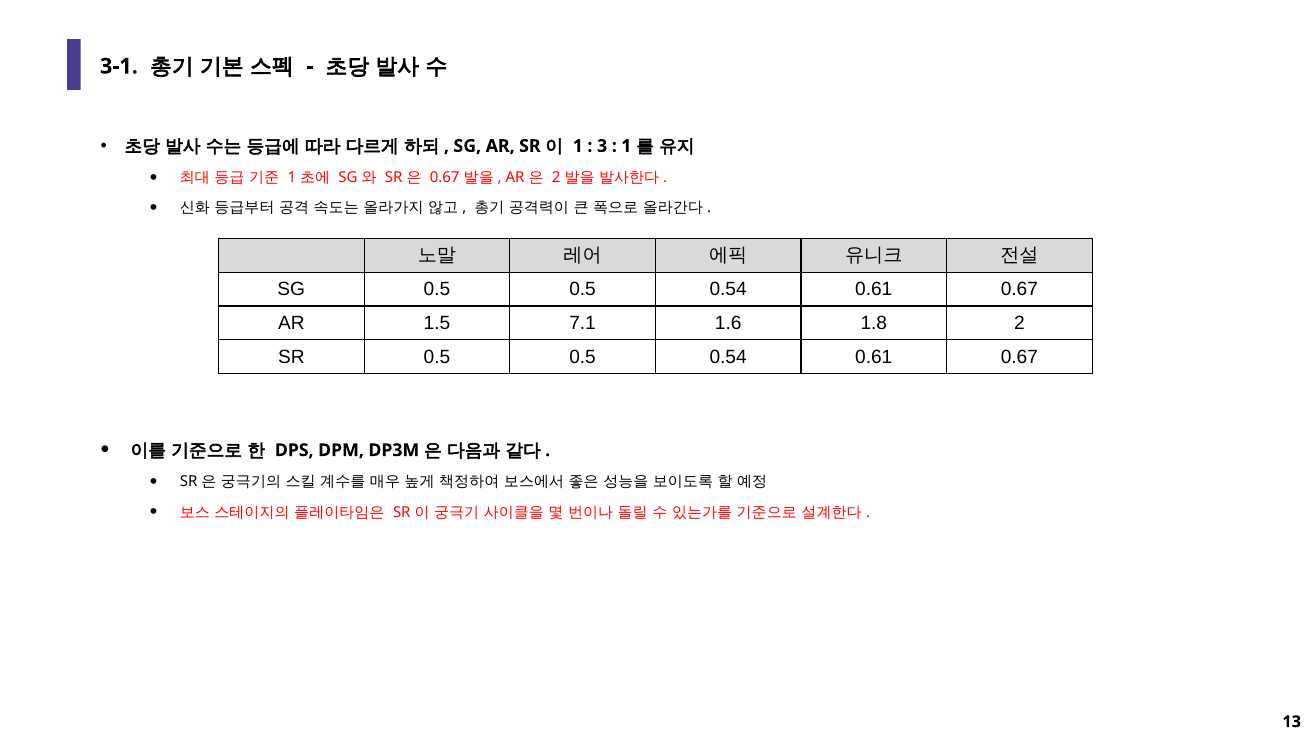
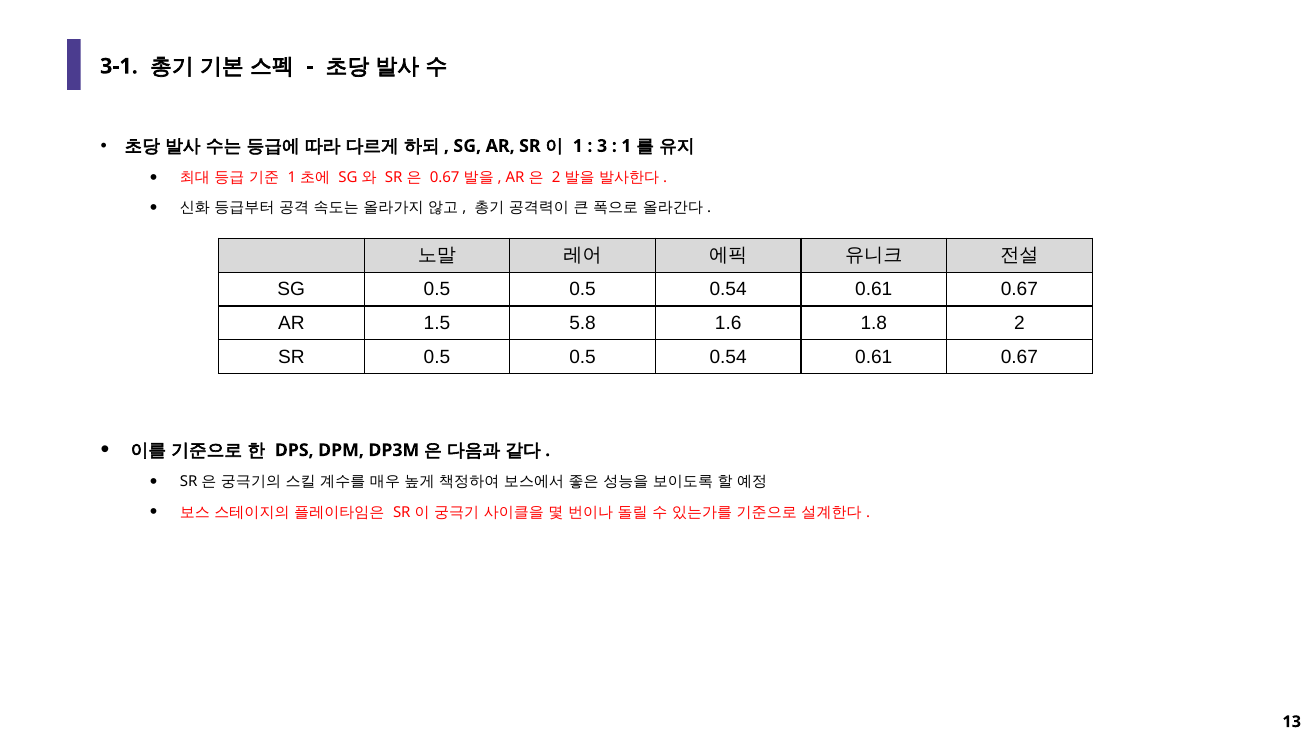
7.1: 7.1 -> 5.8 (583, 323)
